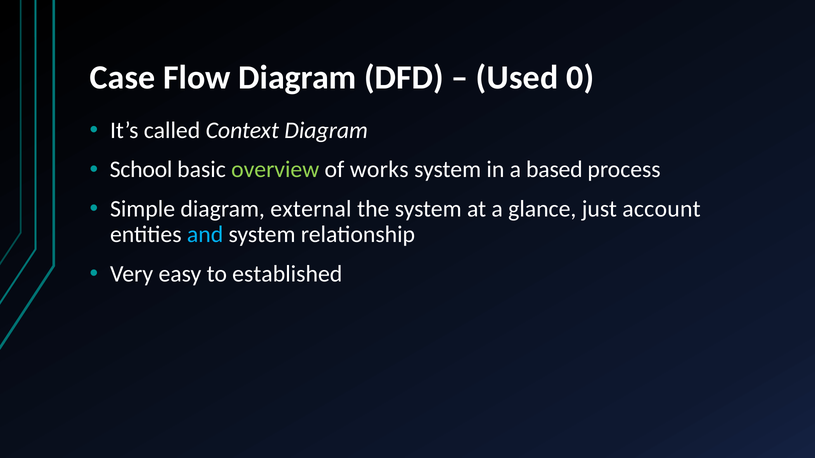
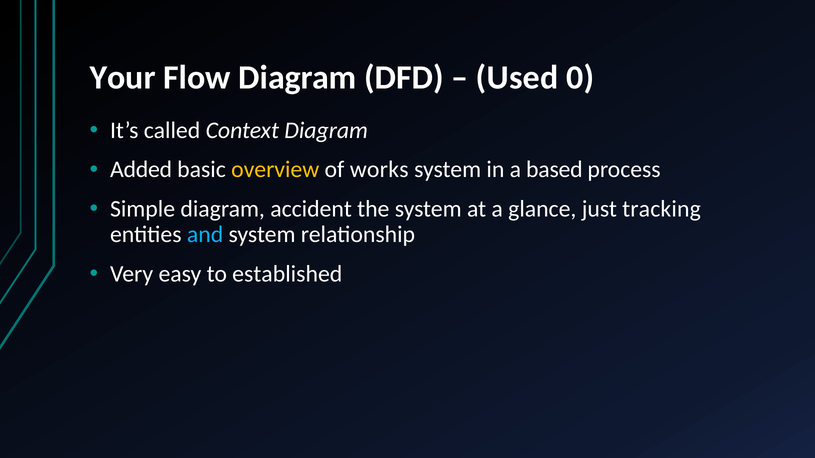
Case: Case -> Your (123, 78)
School: School -> Added (141, 170)
overview colour: light green -> yellow (275, 170)
external: external -> accident (311, 209)
account: account -> tracking (662, 209)
